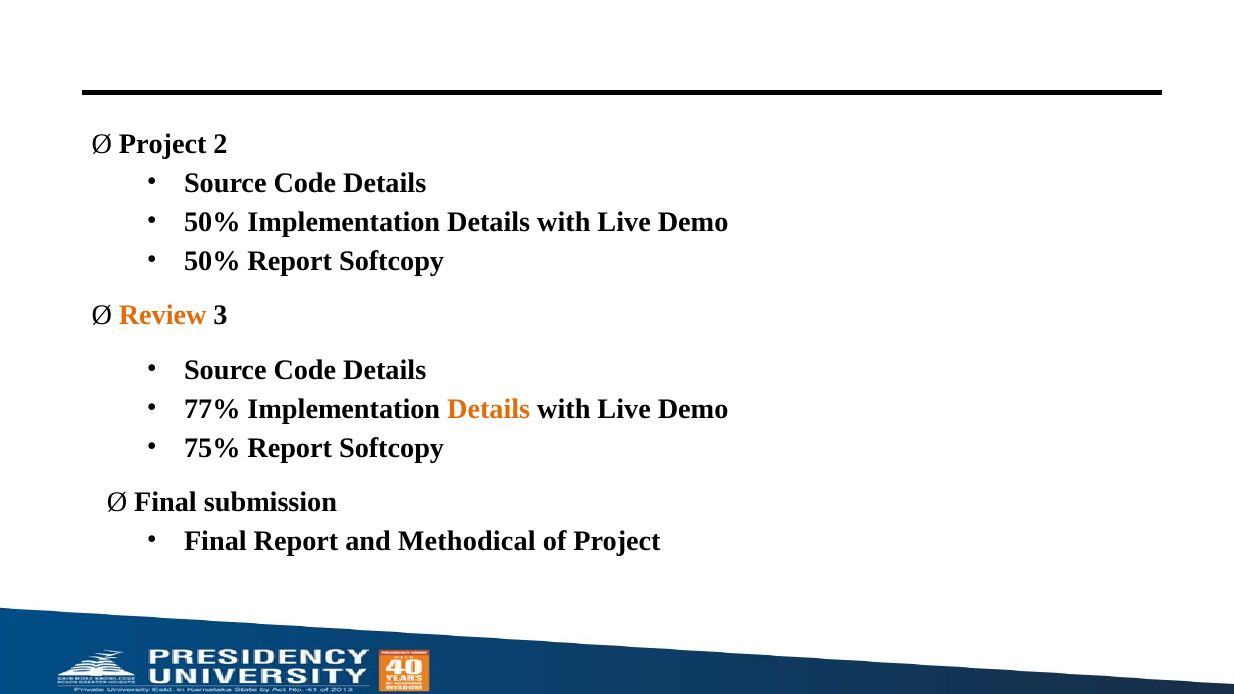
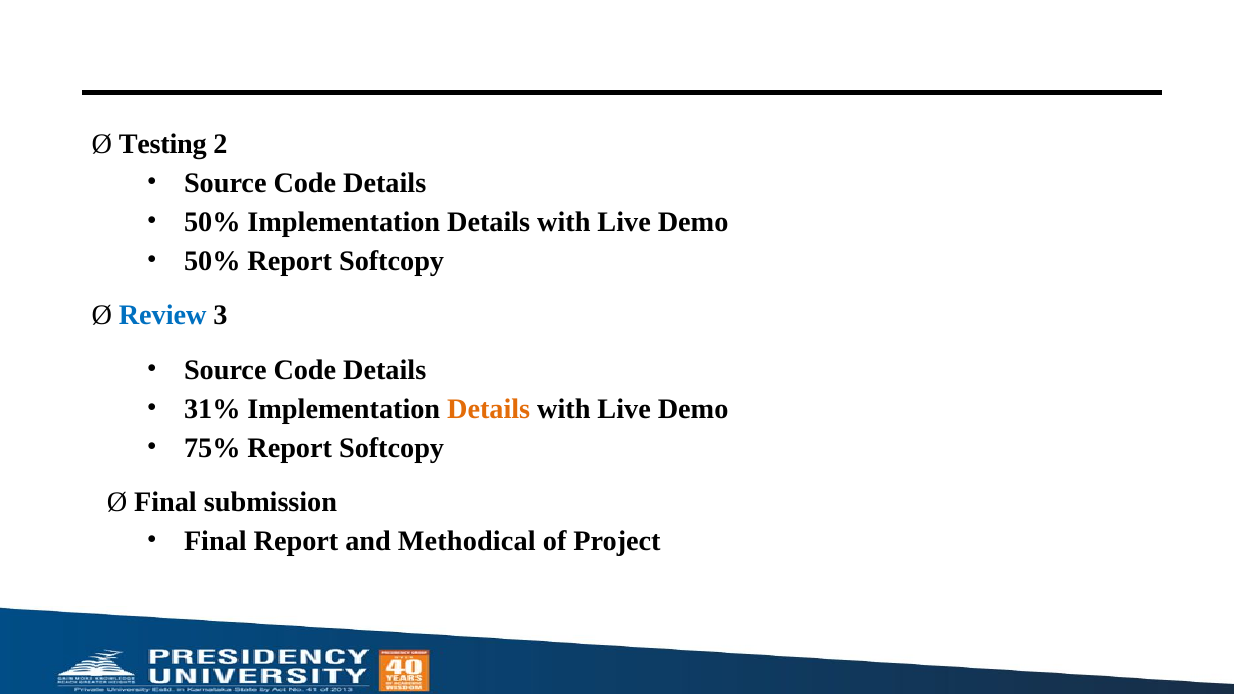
Ø Project: Project -> Testing (163, 144)
Review colour: orange -> blue (163, 316)
77%: 77% -> 31% (212, 409)
